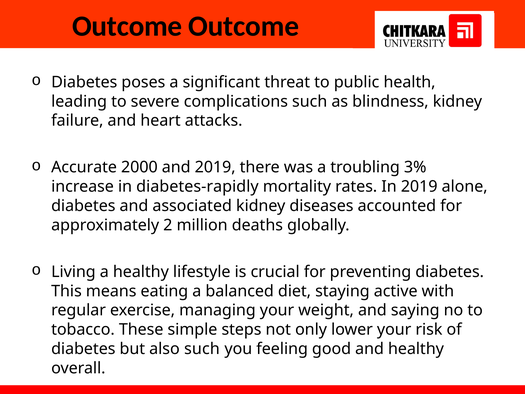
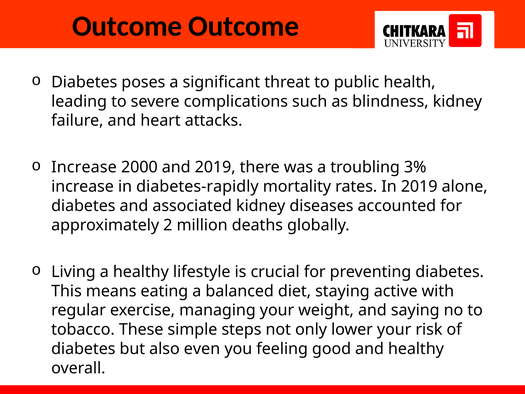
Accurate: Accurate -> Increase (84, 167)
also such: such -> even (202, 349)
